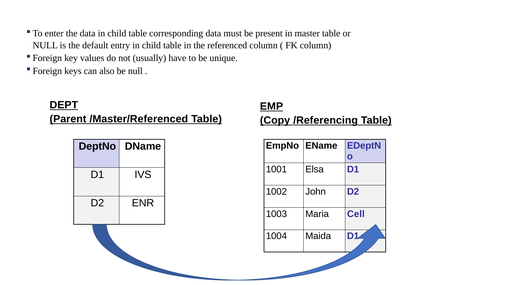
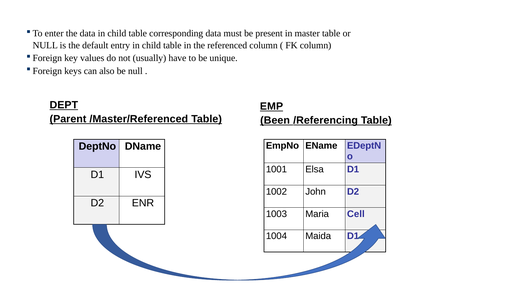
Copy: Copy -> Been (275, 120)
